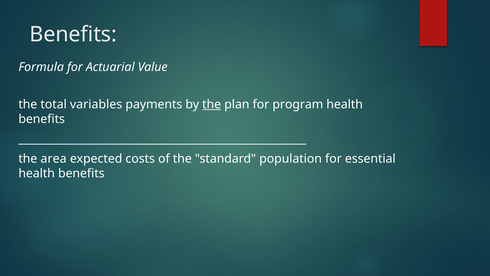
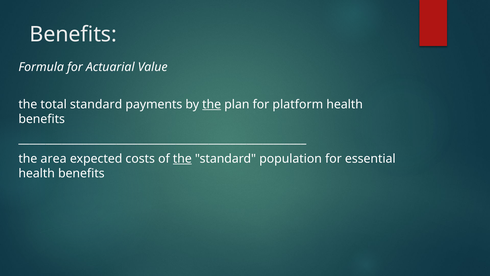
total variables: variables -> standard (96, 104)
program: program -> platform (298, 104)
the underline: none -> present (182, 159)
